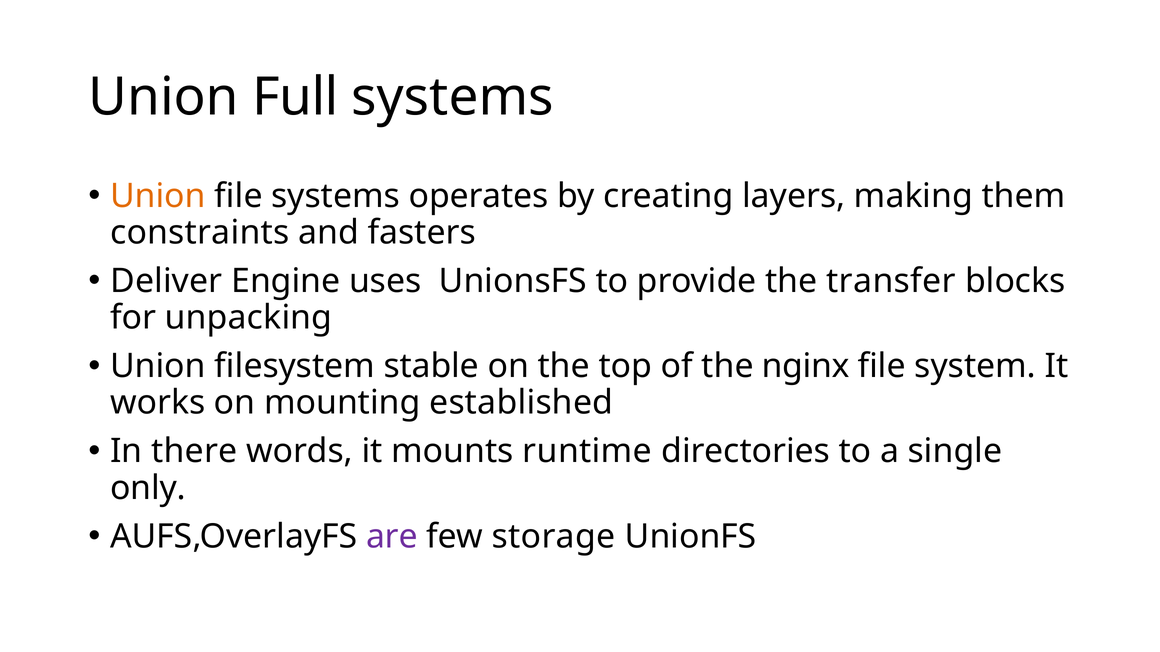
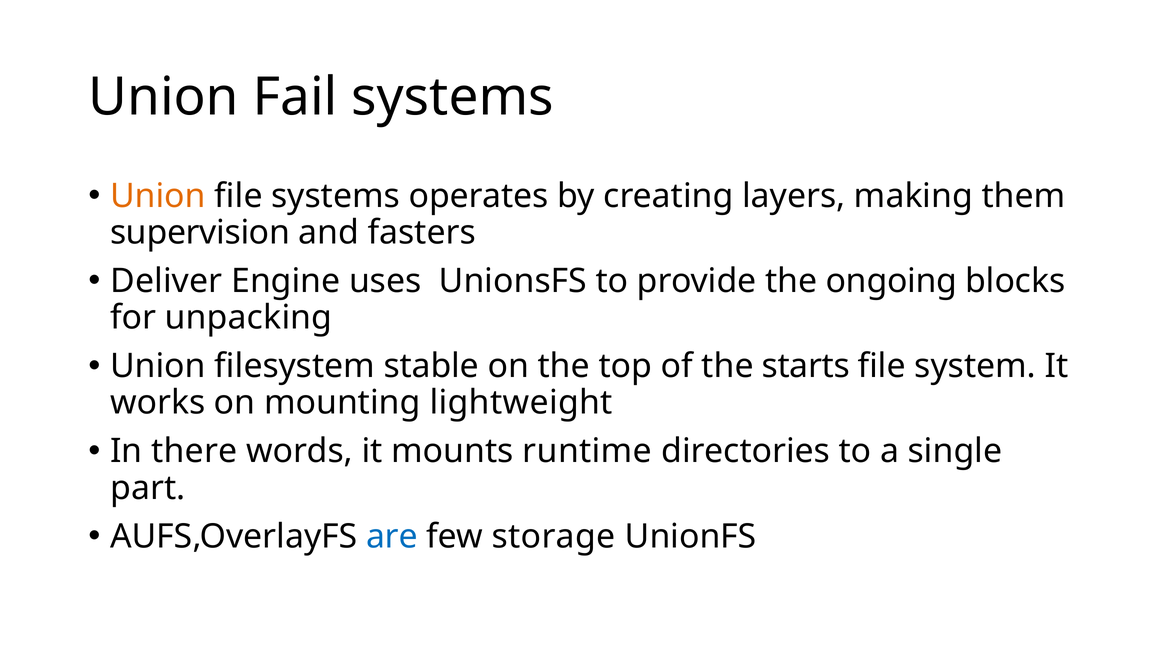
Full: Full -> Fail (295, 97)
constraints: constraints -> supervision (200, 233)
transfer: transfer -> ongoing (891, 281)
nginx: nginx -> starts (806, 366)
established: established -> lightweight (521, 403)
only: only -> part (148, 488)
are colour: purple -> blue (392, 537)
